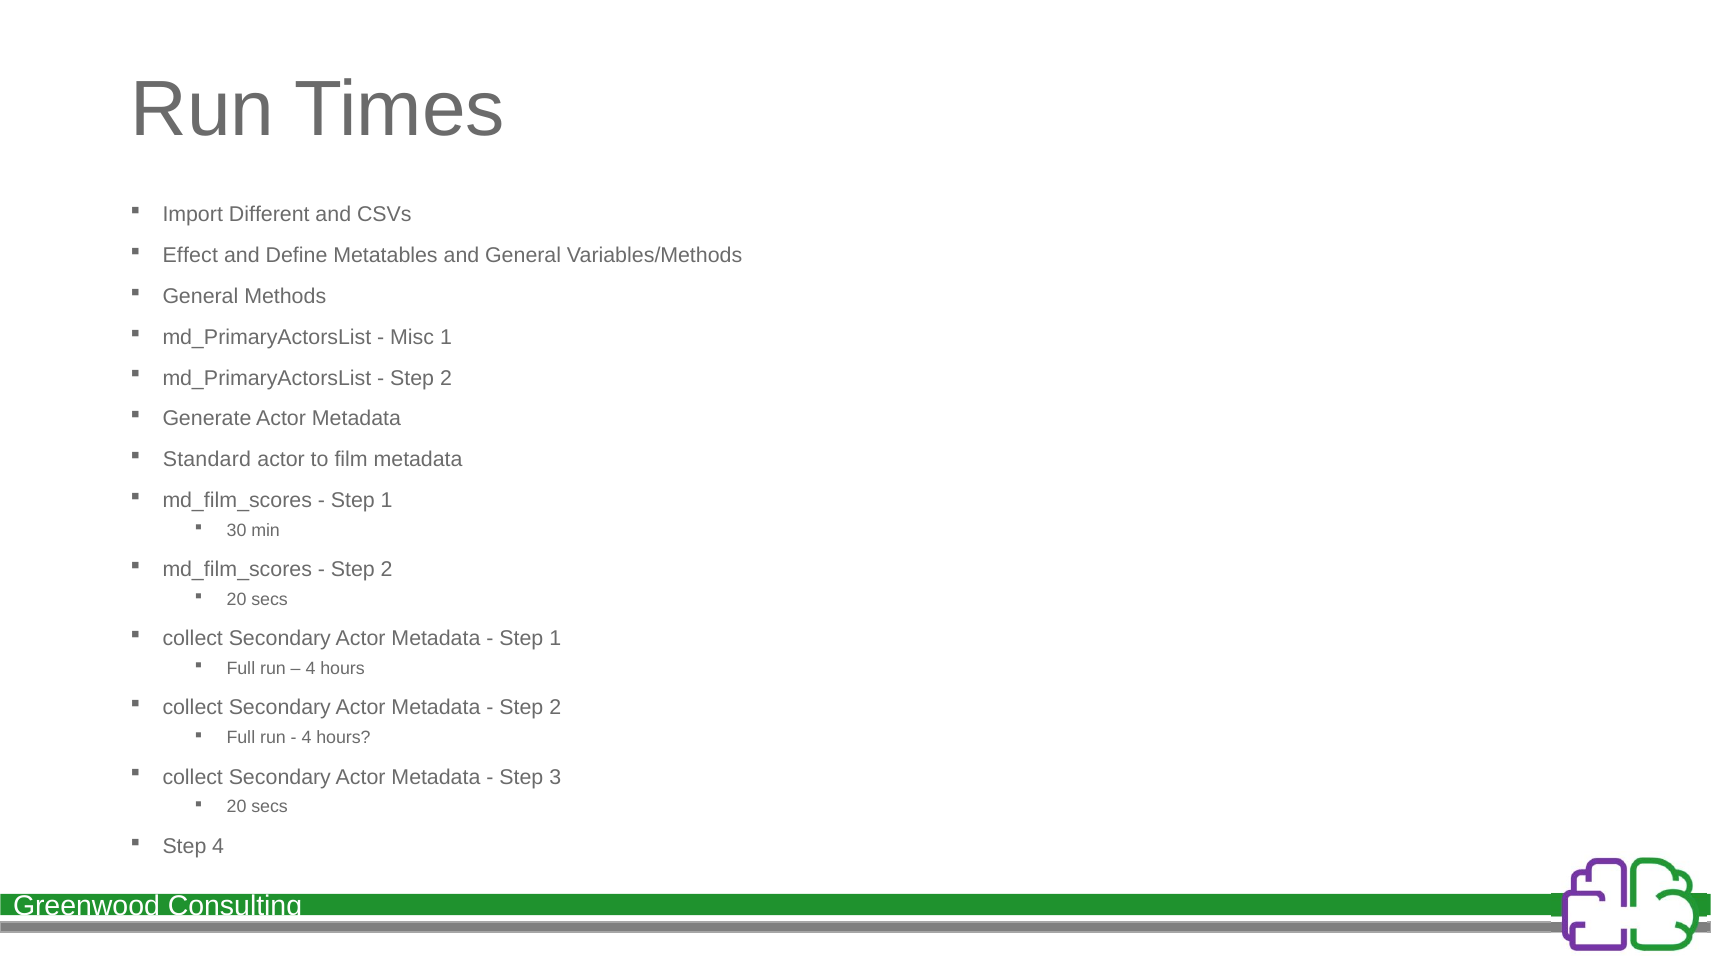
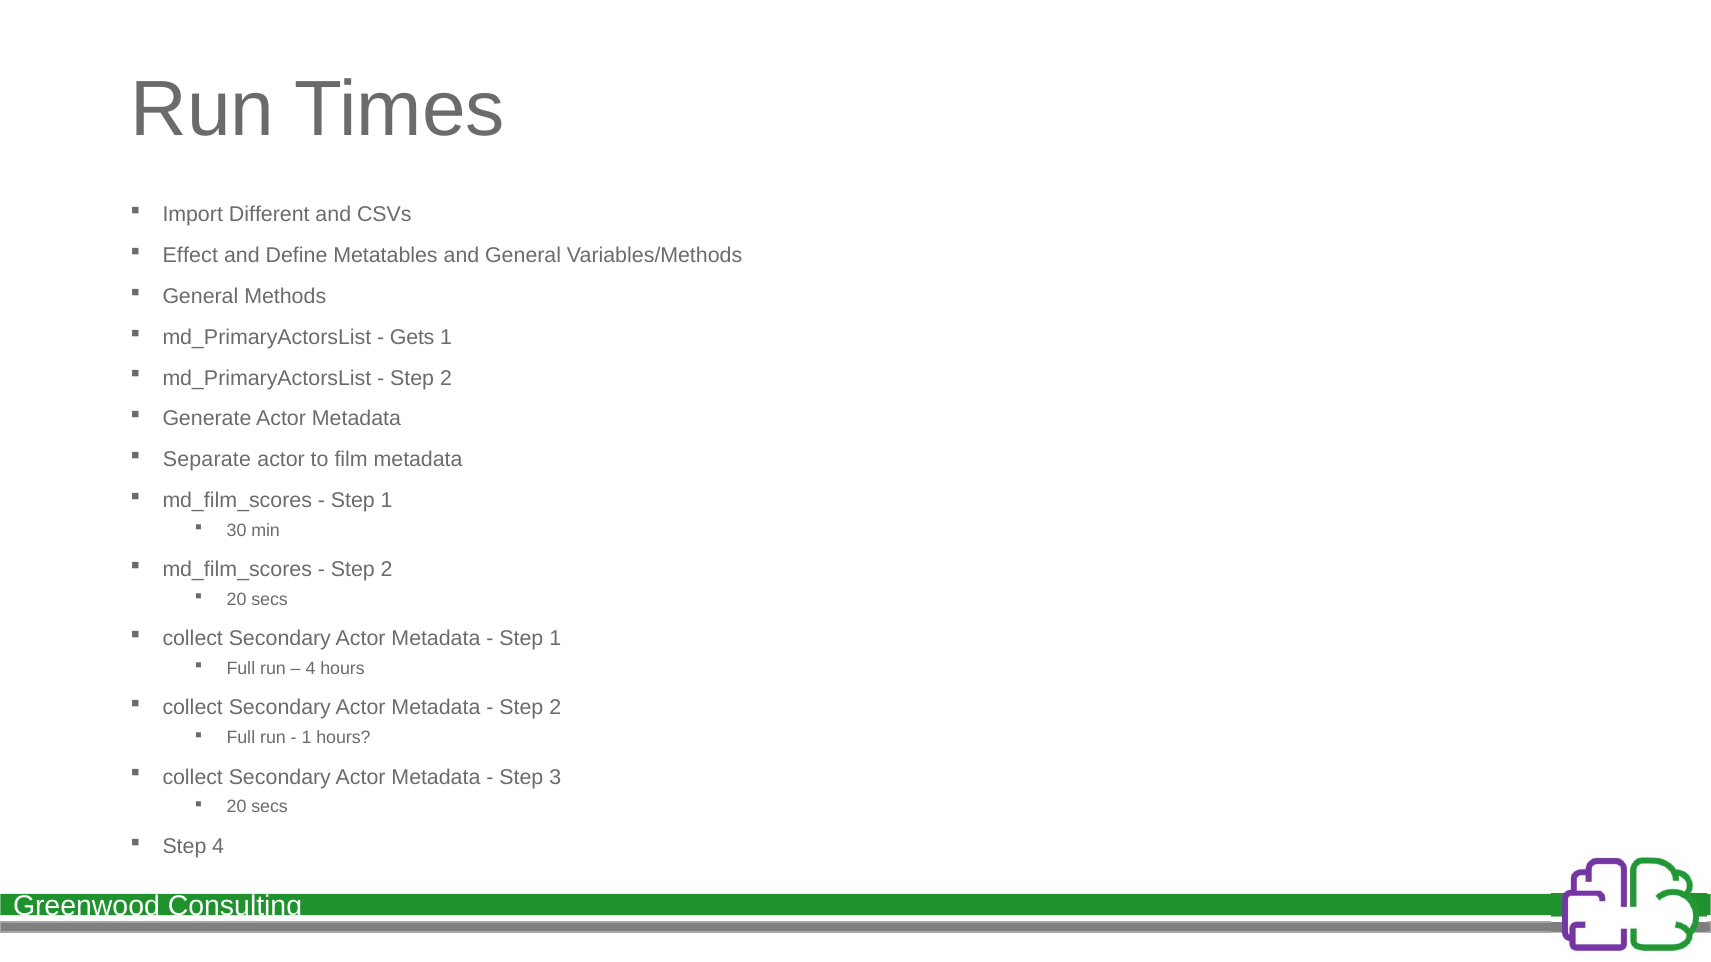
Misc: Misc -> Gets (412, 337)
Standard: Standard -> Separate (207, 460)
4: 4 -> 1 (306, 738)
